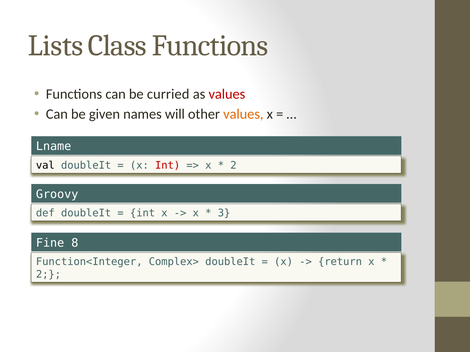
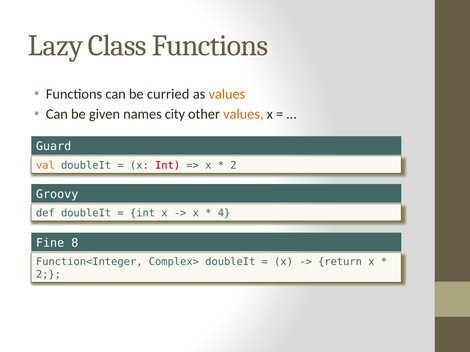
Lists: Lists -> Lazy (56, 46)
values colour: red -> orange (227, 94)
will: will -> city (175, 114)
Lname: Lname -> Guard (54, 147)
val colour: black -> orange (45, 166)
3: 3 -> 4 (224, 213)
